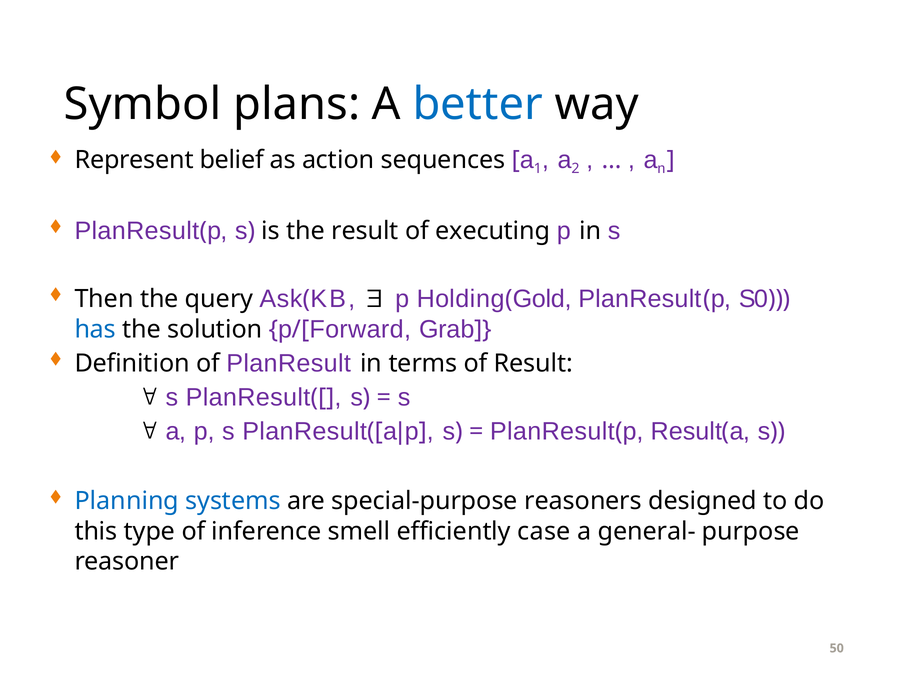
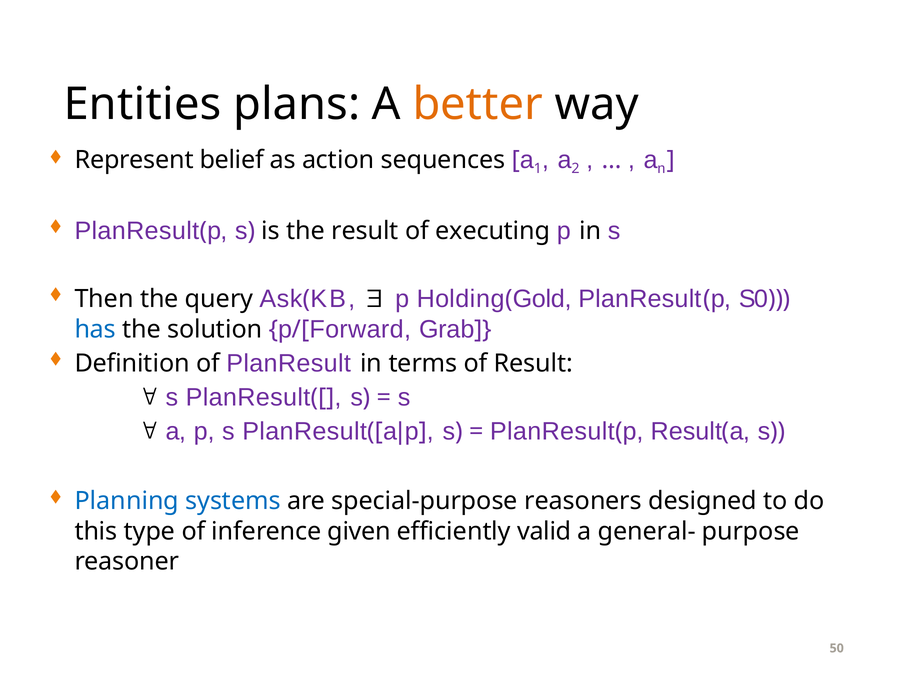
Symbol: Symbol -> Entities (142, 104)
better colour: blue -> orange (478, 104)
smell: smell -> given (359, 531)
case: case -> valid (544, 531)
